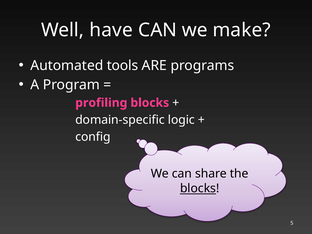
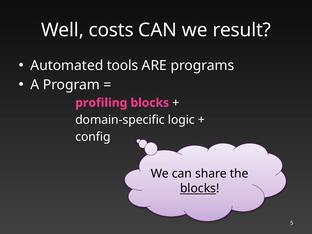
have: have -> costs (111, 30)
make: make -> result (242, 30)
